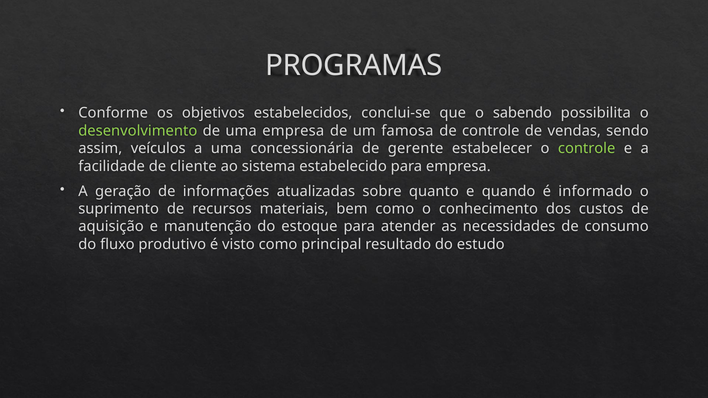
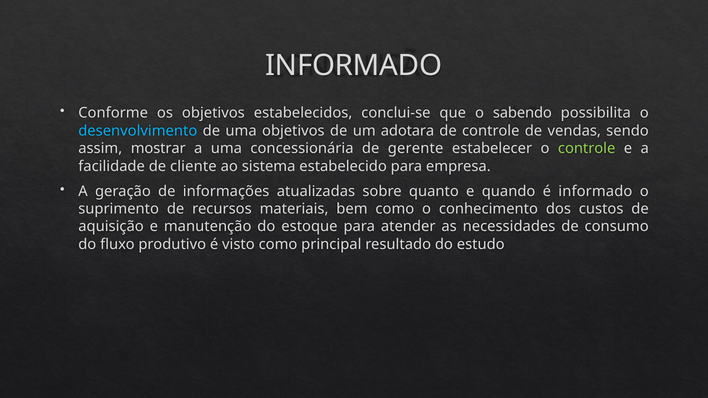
PROGRAMAS: PROGRAMAS -> INFORMADO (354, 66)
desenvolvimento colour: light green -> light blue (138, 131)
uma empresa: empresa -> objetivos (293, 131)
famosa: famosa -> adotara (408, 131)
veículos: veículos -> mostrar (158, 149)
